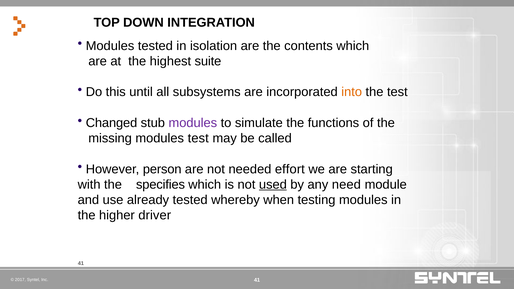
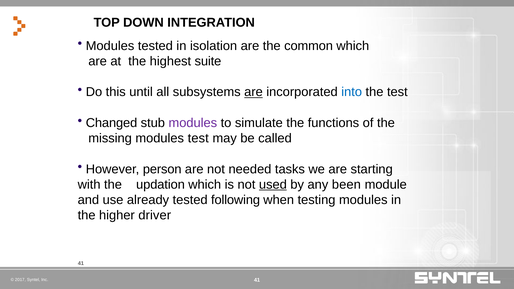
contents: contents -> common (309, 46)
are underline: none -> present (253, 92)
into colour: orange -> blue (352, 92)
effort: effort -> tasks (290, 169)
specifies: specifies -> updation (160, 185)
need: need -> been (346, 185)
whereby: whereby -> following (236, 200)
